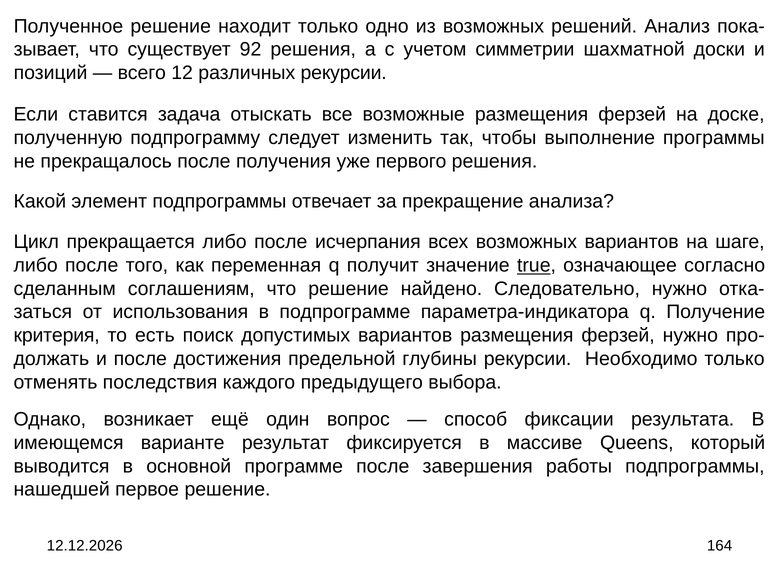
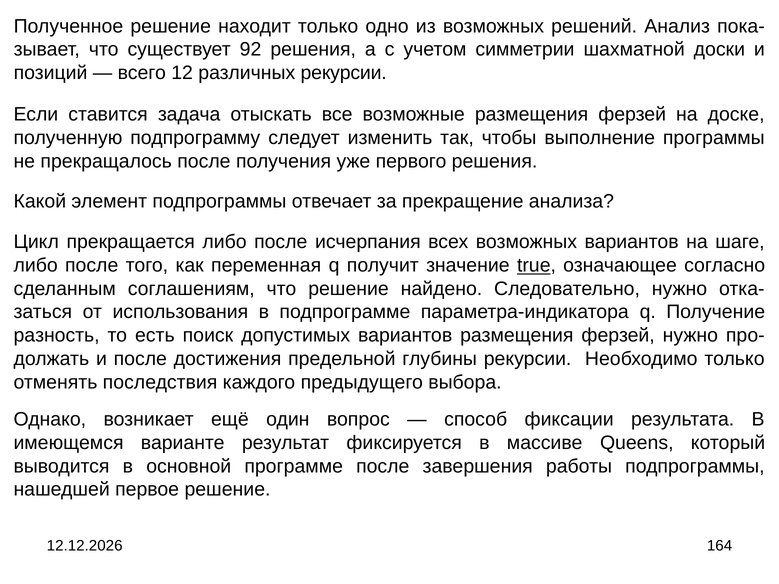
критерия: критерия -> разность (57, 336)
